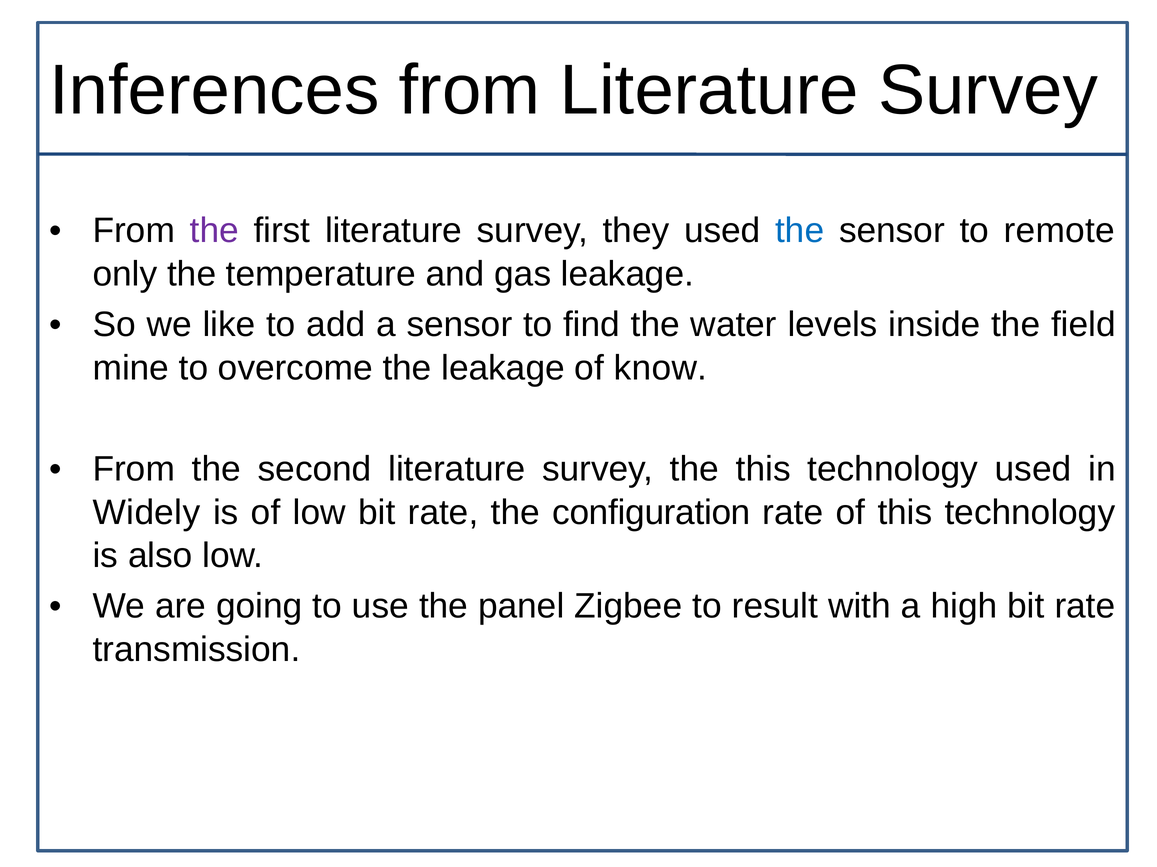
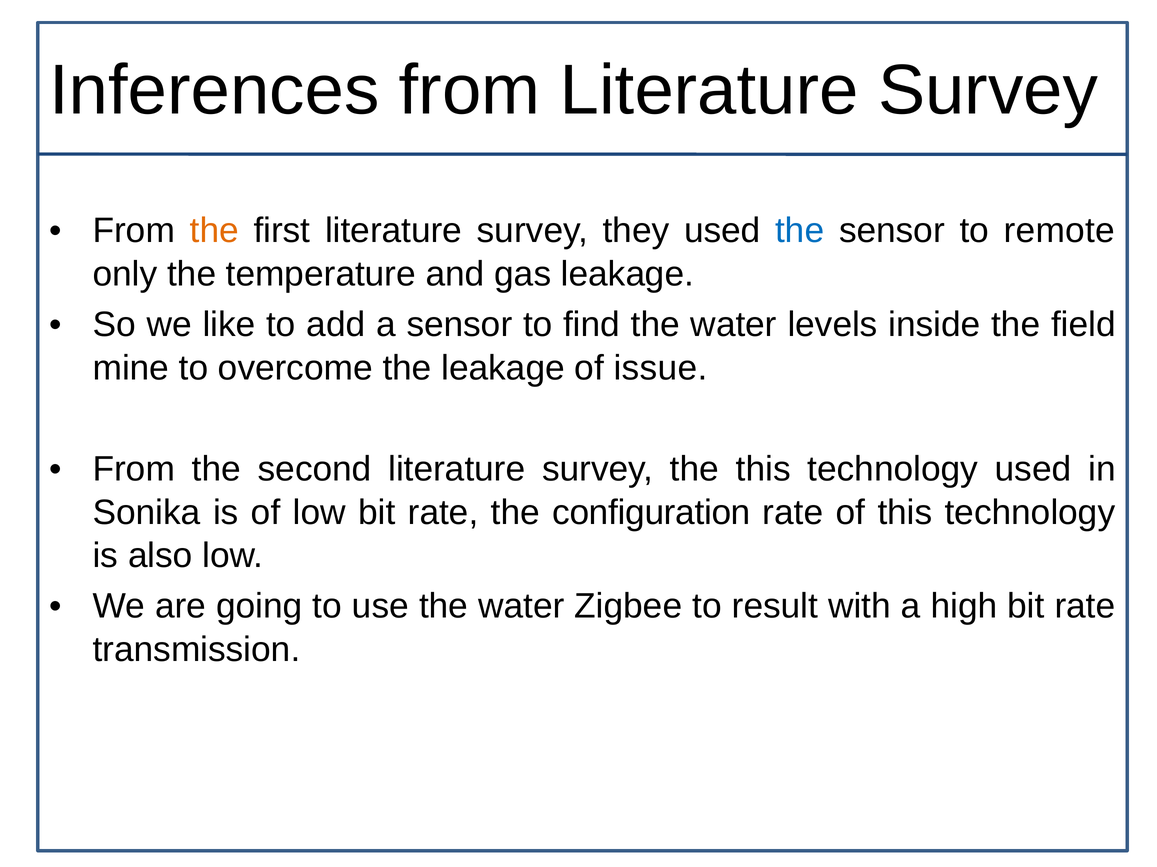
the colour: purple -> orange (214, 231)
know: know -> issue (660, 368)
Widely: Widely -> Sonika (147, 513)
use the panel: panel -> water (521, 607)
